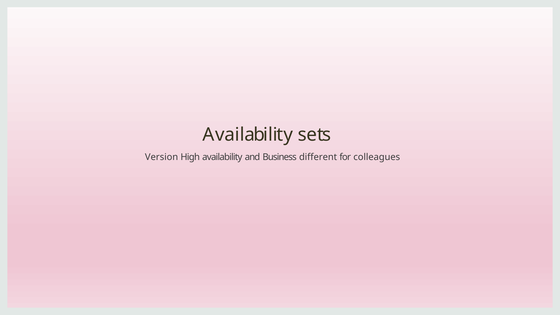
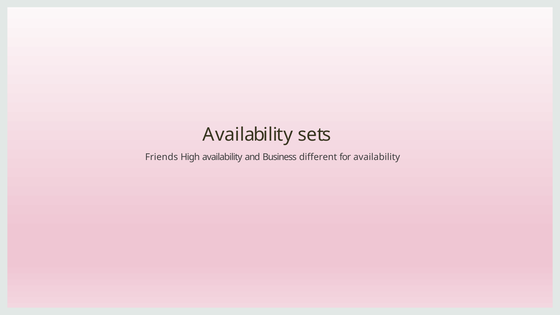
Version: Version -> Friends (162, 157)
for colleagues: colleagues -> availability (377, 157)
